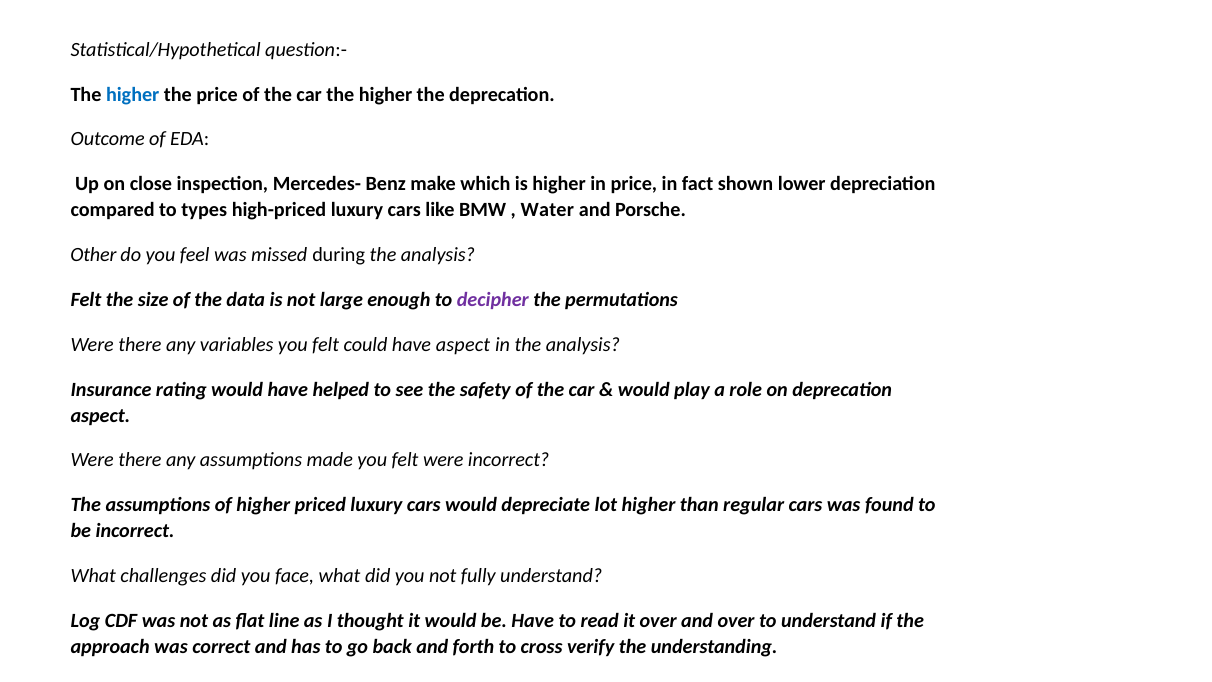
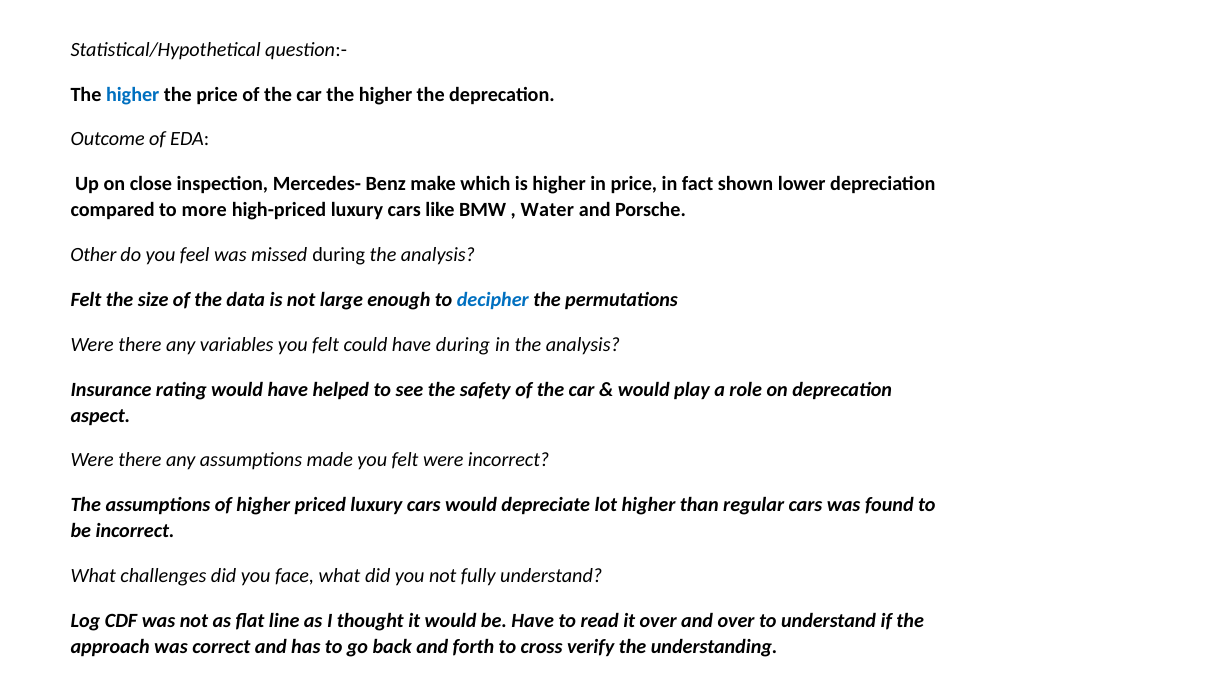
types: types -> more (204, 210)
decipher colour: purple -> blue (493, 300)
have aspect: aspect -> during (463, 344)
